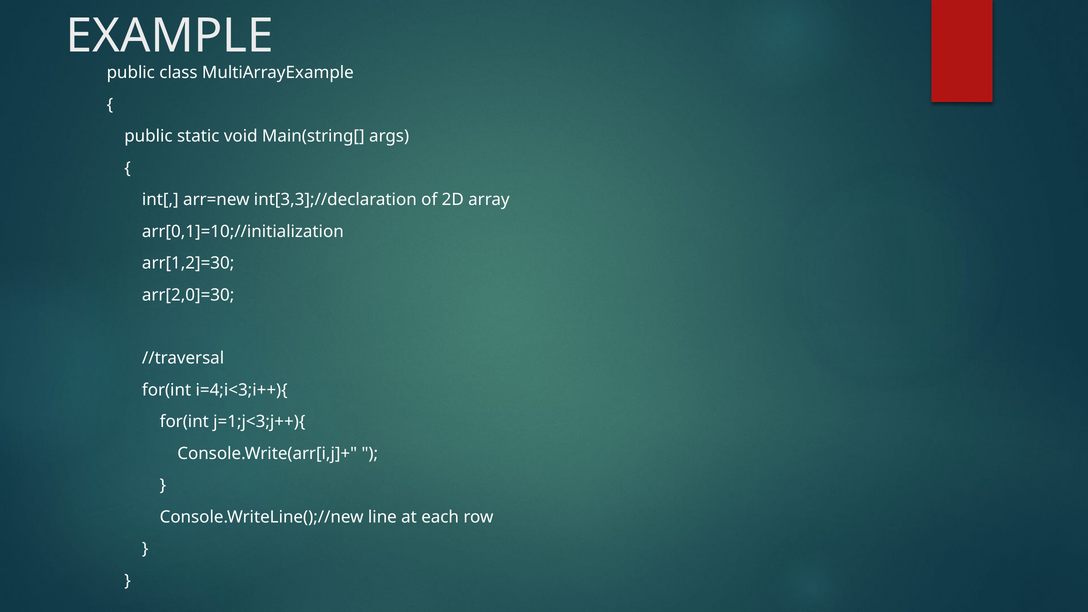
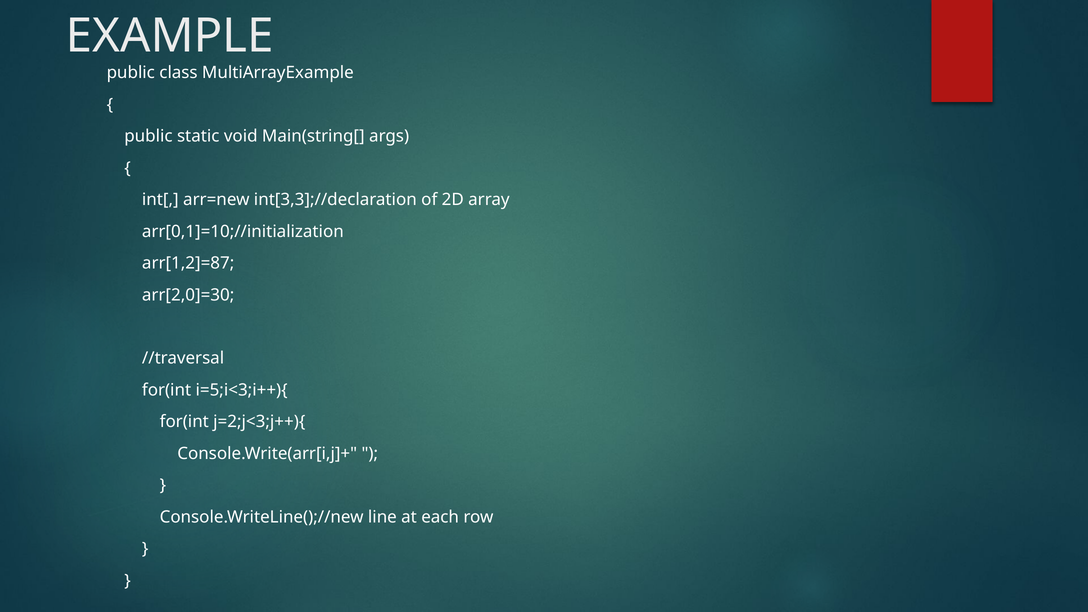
arr[1,2]=30: arr[1,2]=30 -> arr[1,2]=87 (188, 263)
i=4;i<3;i++){: i=4;i<3;i++){ -> i=5;i<3;i++){ (242, 390)
j=1;j<3;j++){: j=1;j<3;j++){ -> j=2;j<3;j++){ (259, 422)
